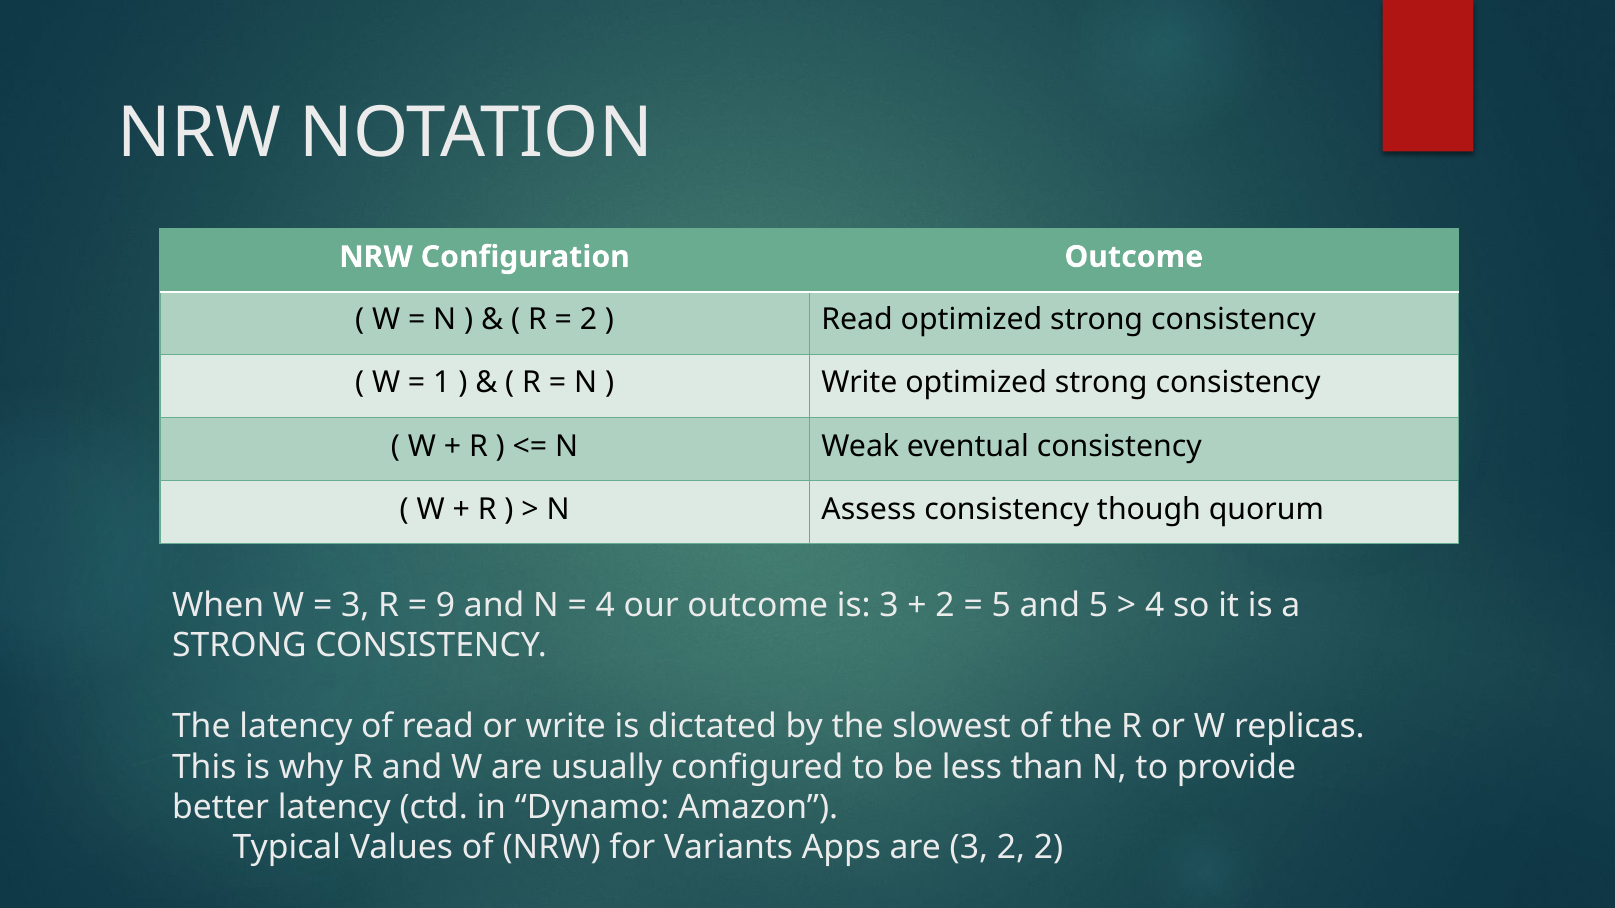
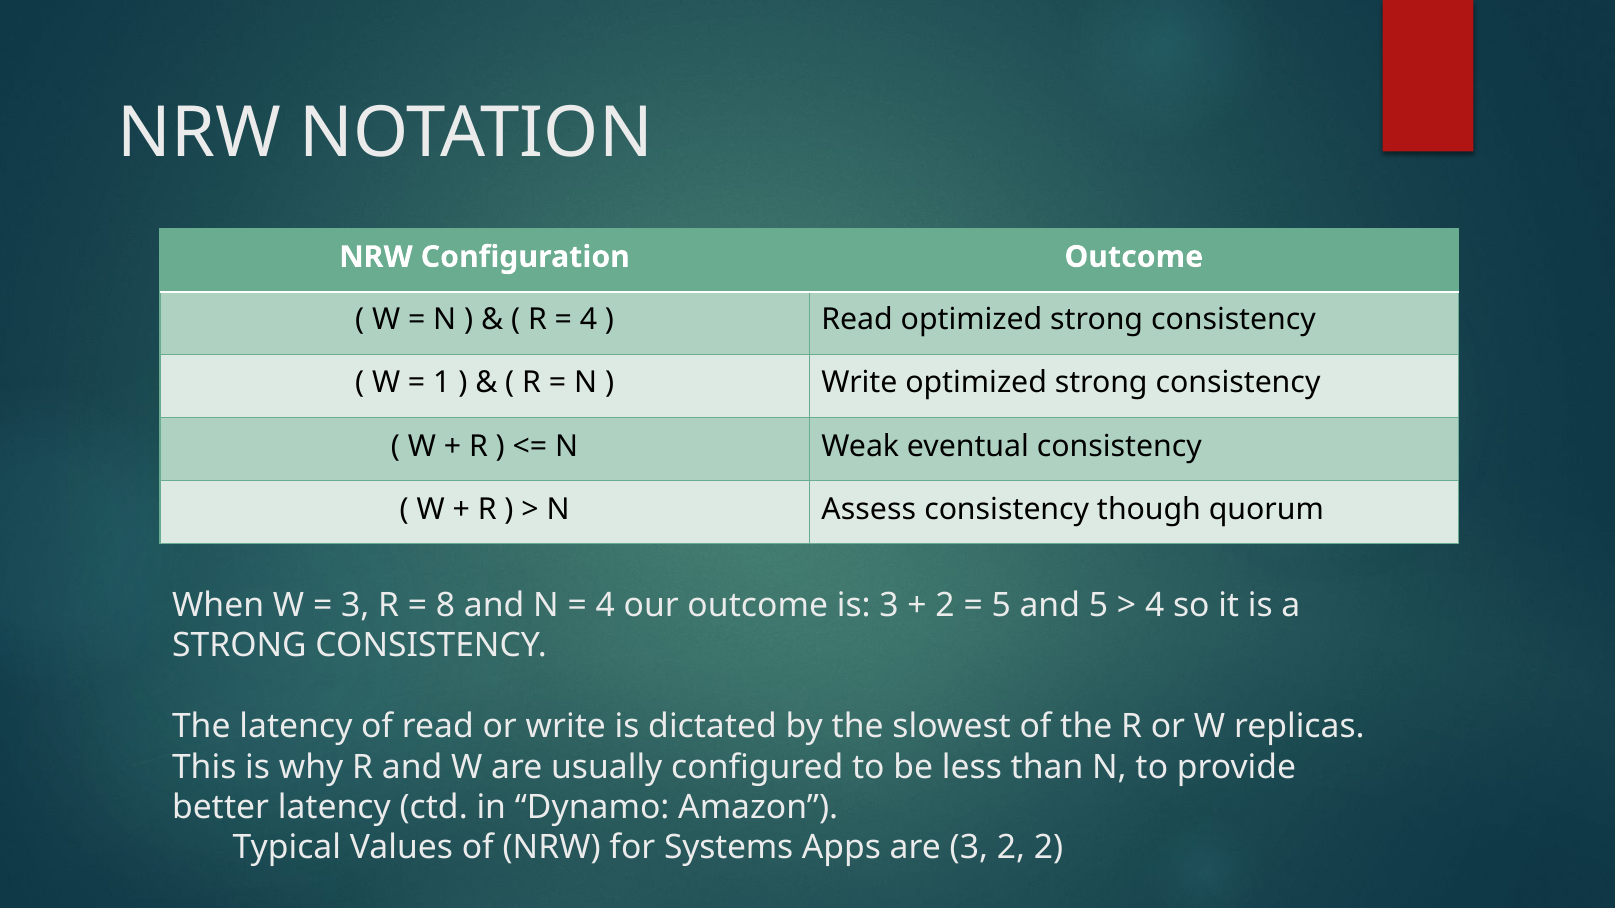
2: 2 -> 4 (589, 320)
9: 9 -> 8 (445, 606)
Variants: Variants -> Systems (729, 848)
